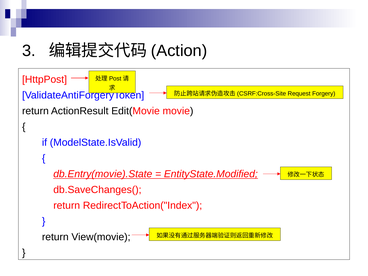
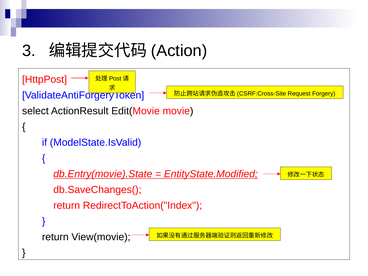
return: return -> select (35, 111)
